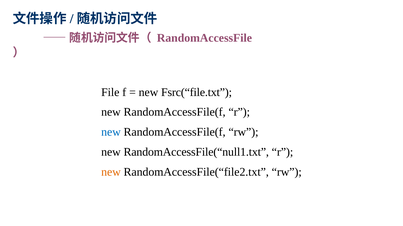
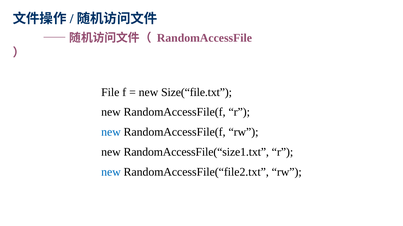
Fsrc(“file.txt: Fsrc(“file.txt -> Size(“file.txt (197, 92)
RandomAccessFile(“null1.txt: RandomAccessFile(“null1.txt -> RandomAccessFile(“size1.txt (196, 152)
new colour: orange -> blue (111, 172)
